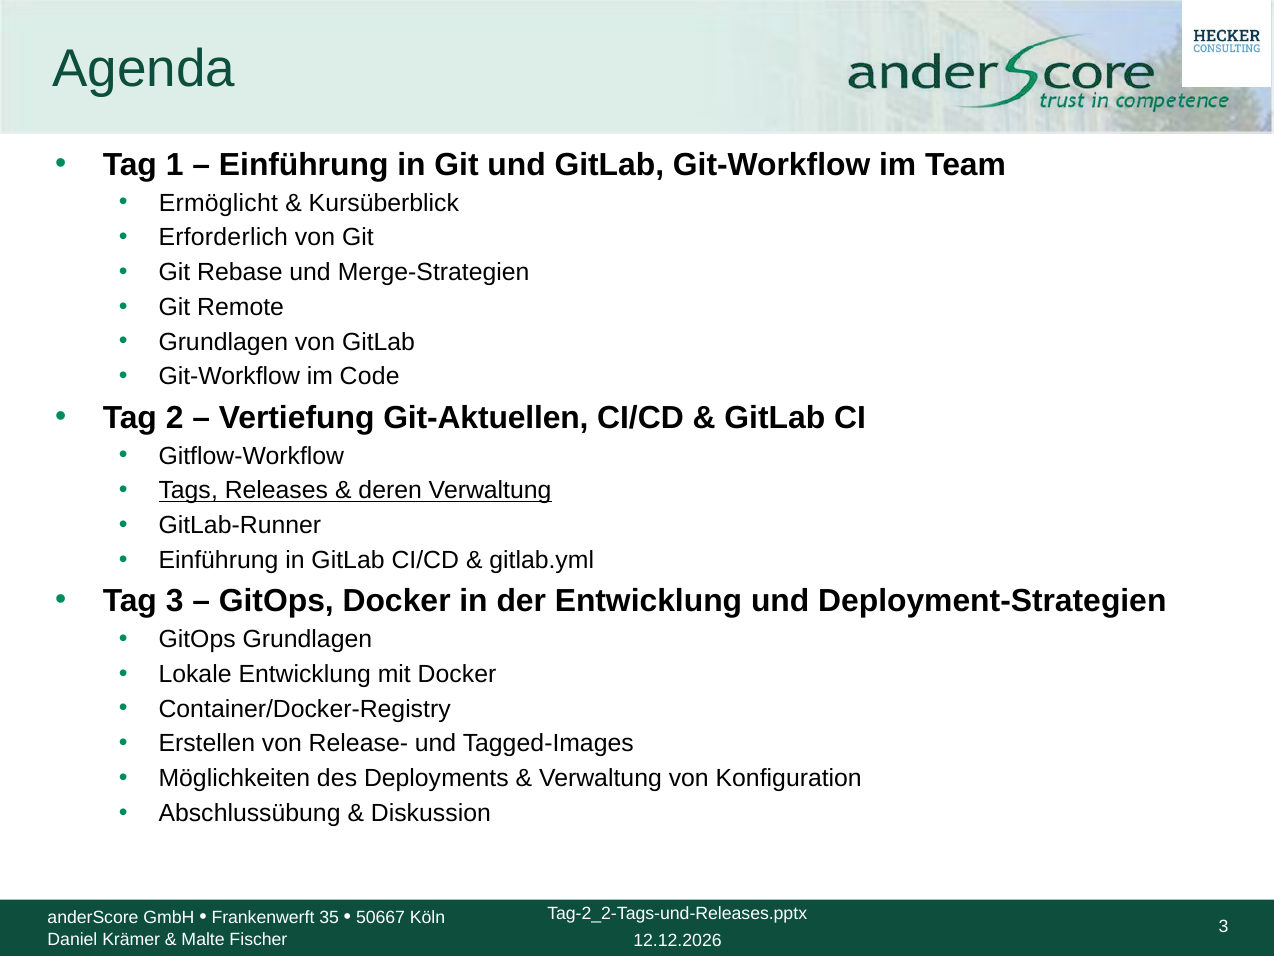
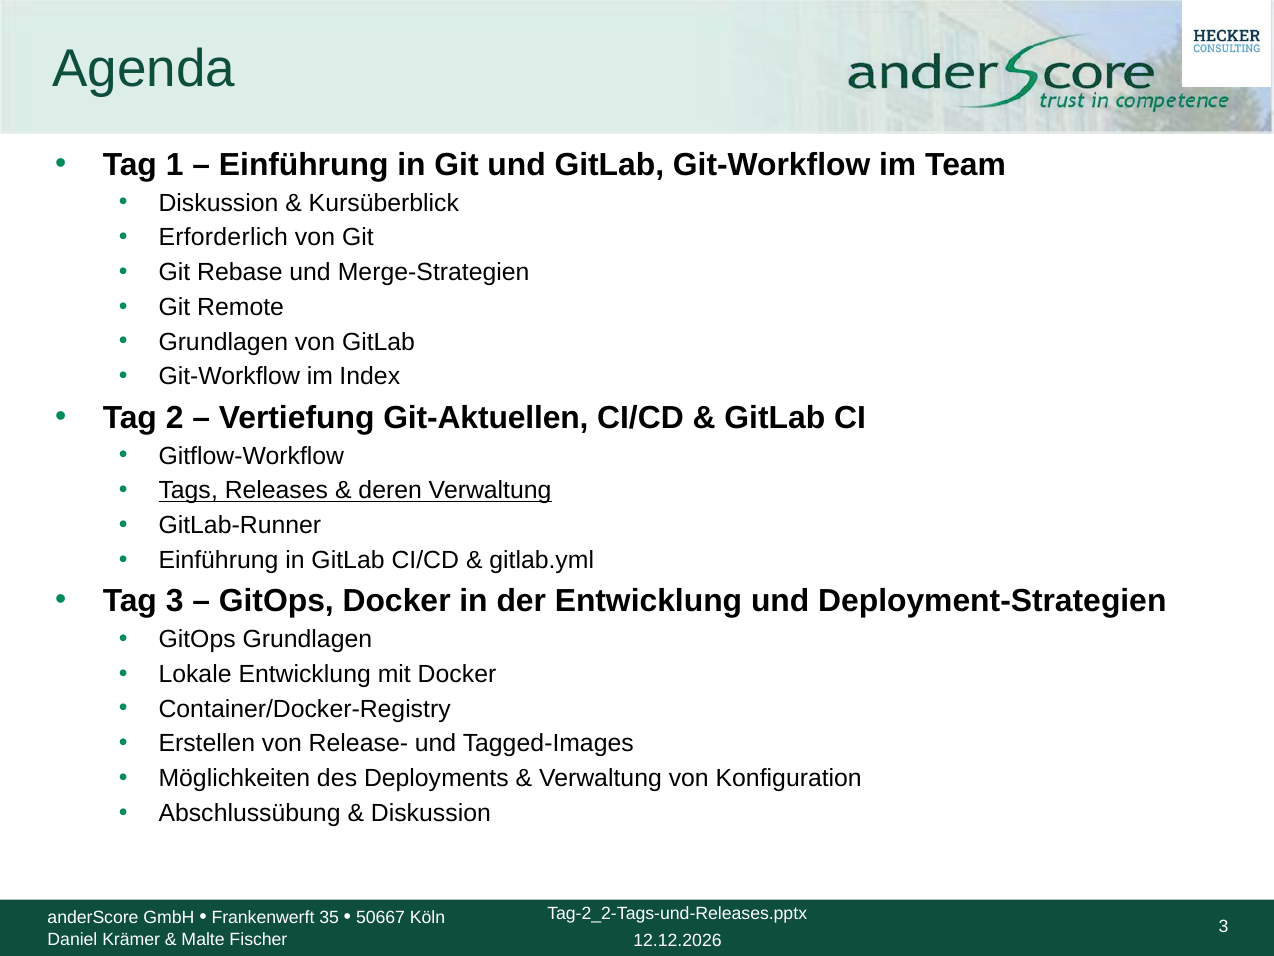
Ermöglicht: Ermöglicht -> Diskussion (218, 203)
Code: Code -> Index (370, 376)
